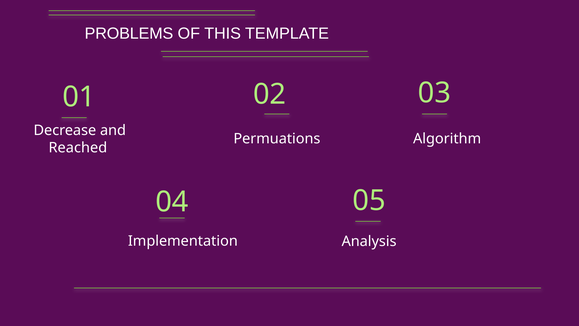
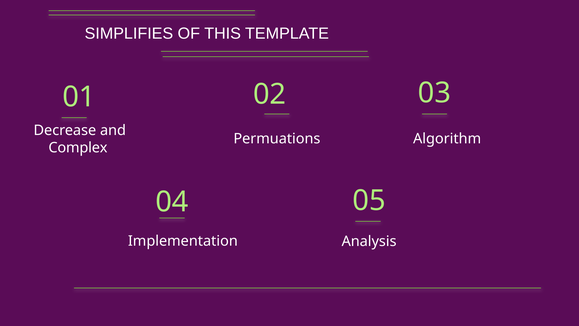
PROBLEMS: PROBLEMS -> SIMPLIFIES (129, 33)
Reached: Reached -> Complex (78, 148)
